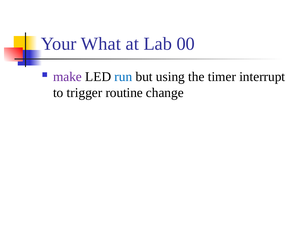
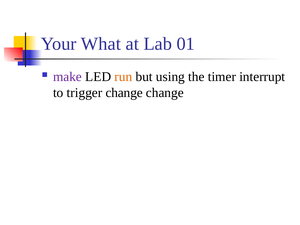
00: 00 -> 01 (186, 44)
run colour: blue -> orange (123, 77)
trigger routine: routine -> change (124, 93)
